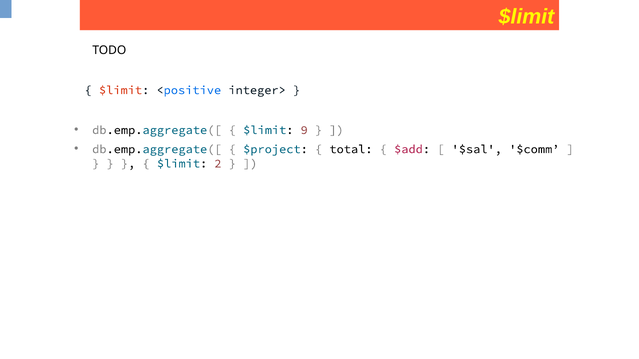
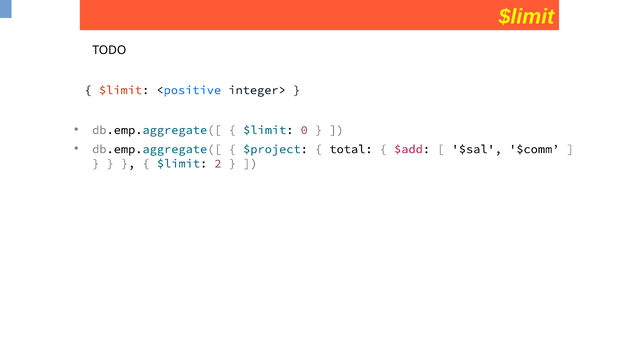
9: 9 -> 0 (304, 130)
